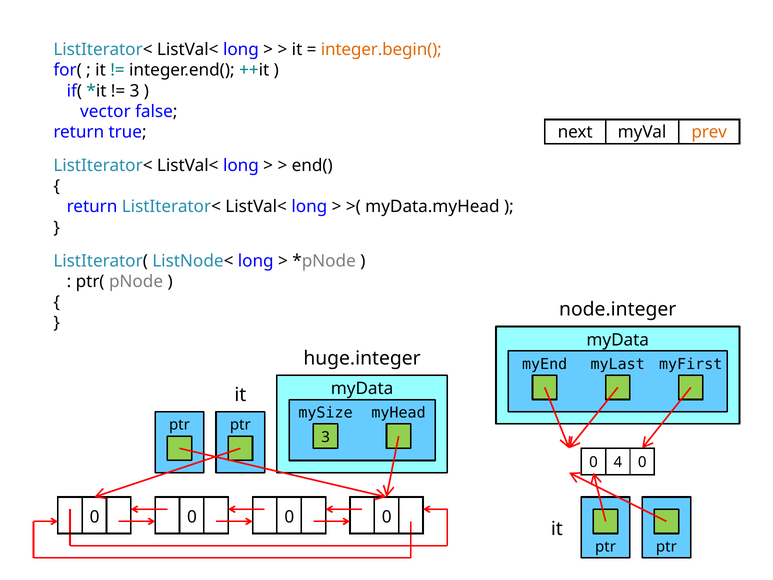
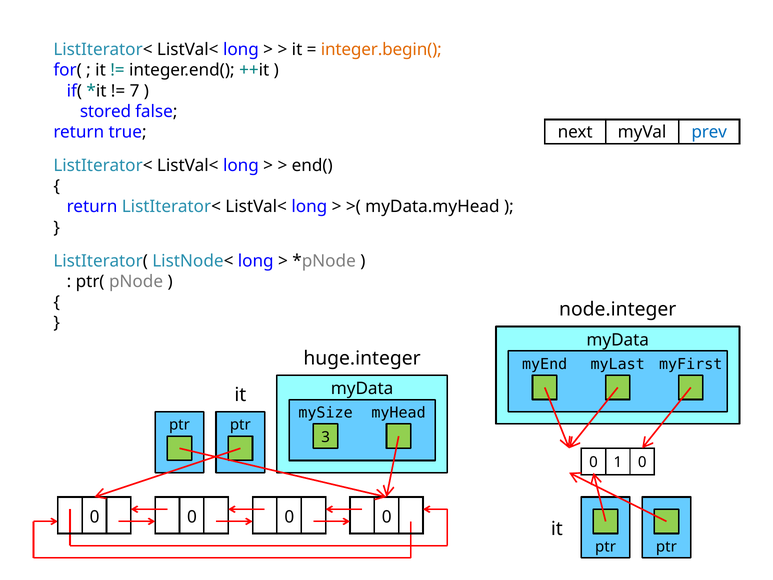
3: 3 -> 7 (135, 91)
vector: vector -> stored (106, 111)
prev colour: orange -> blue (709, 132)
4: 4 -> 1 (618, 462)
